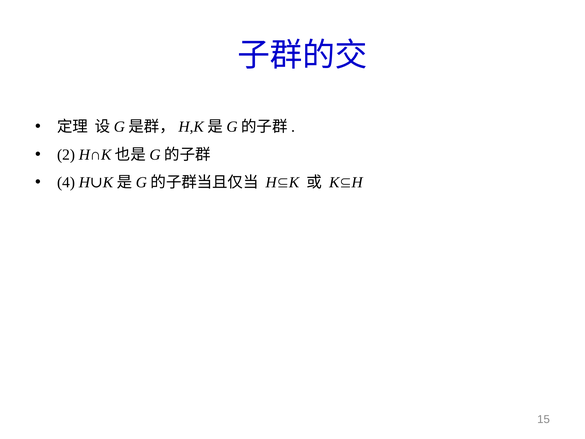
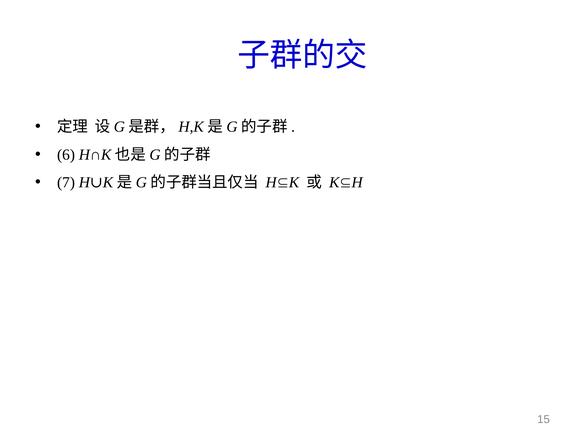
2: 2 -> 6 (66, 155)
4: 4 -> 7 (66, 182)
